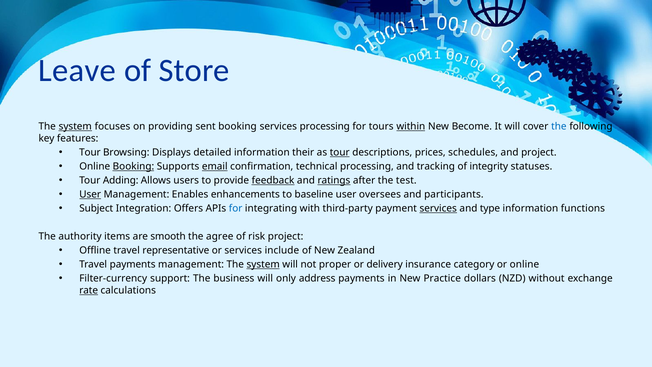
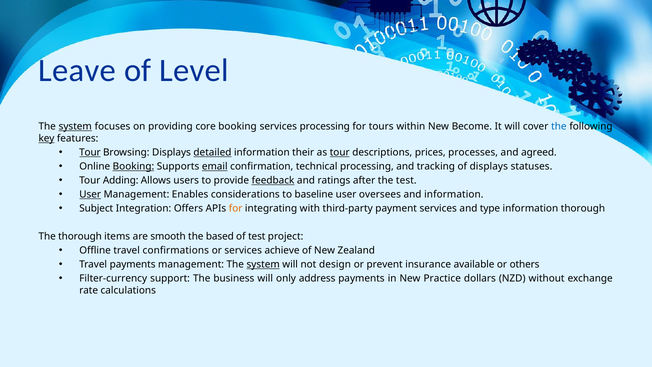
Store: Store -> Level (194, 70)
sent: sent -> core (206, 126)
within underline: present -> none (411, 126)
key underline: none -> present (46, 138)
Tour underline: none -> present (90, 152)
detailed underline: none -> present (212, 152)
schedules: schedules -> processes (473, 152)
and project: project -> agreed (539, 152)
of integrity: integrity -> displays (489, 166)
ratings underline: present -> none (334, 180)
enhancements: enhancements -> considerations (245, 194)
and participants: participants -> information (454, 194)
for colour: blue -> orange (236, 208)
services underline: present -> none (438, 208)
information functions: functions -> thorough (583, 208)
The authority: authority -> thorough (80, 236)
agree: agree -> based (220, 236)
of risk: risk -> test (257, 236)
representative: representative -> confirmations (176, 250)
include: include -> achieve (282, 250)
proper: proper -> design (335, 264)
delivery: delivery -> prevent (385, 264)
category: category -> available (474, 264)
or online: online -> others (525, 264)
rate underline: present -> none (89, 290)
